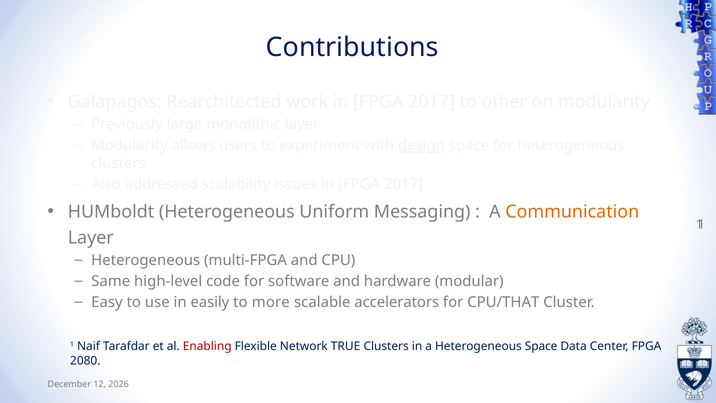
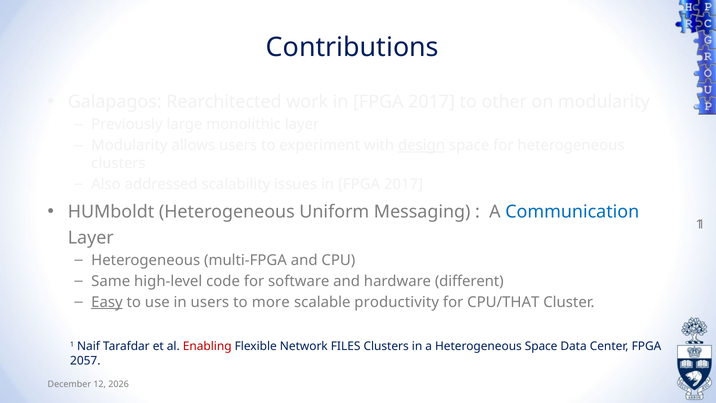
Communication colour: orange -> blue (572, 212)
modular: modular -> different (469, 281)
Easy underline: none -> present (107, 302)
in easily: easily -> users (210, 302)
accelerators: accelerators -> productivity (397, 302)
TRUE: TRUE -> FILES (346, 346)
2080: 2080 -> 2057 (85, 360)
